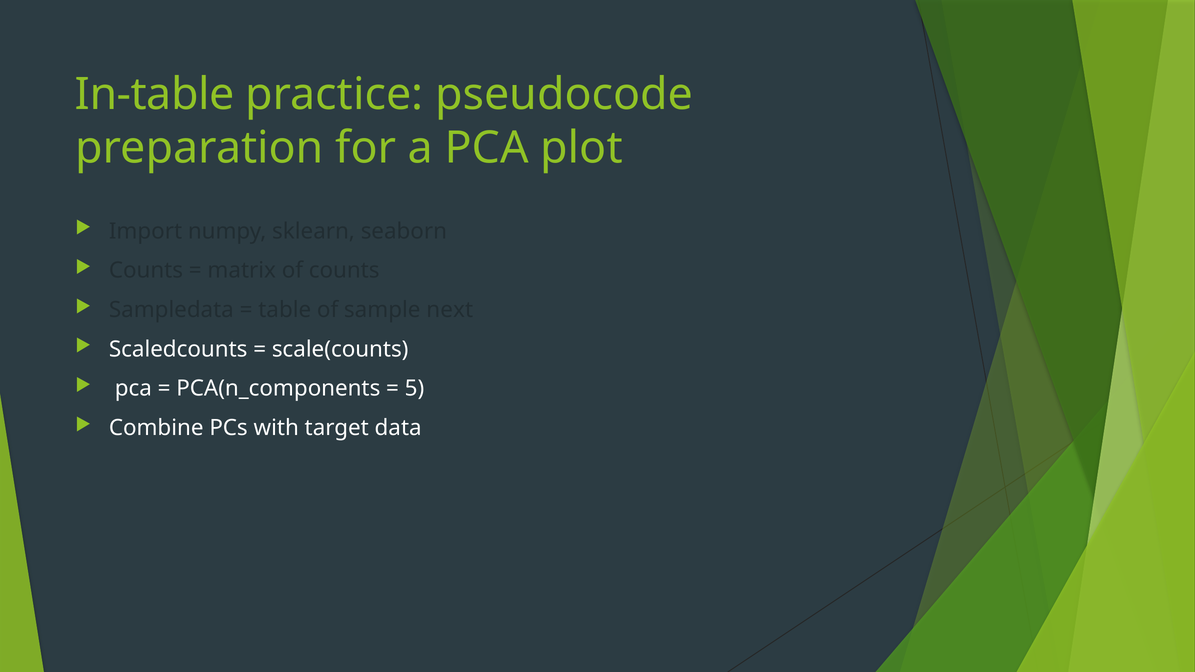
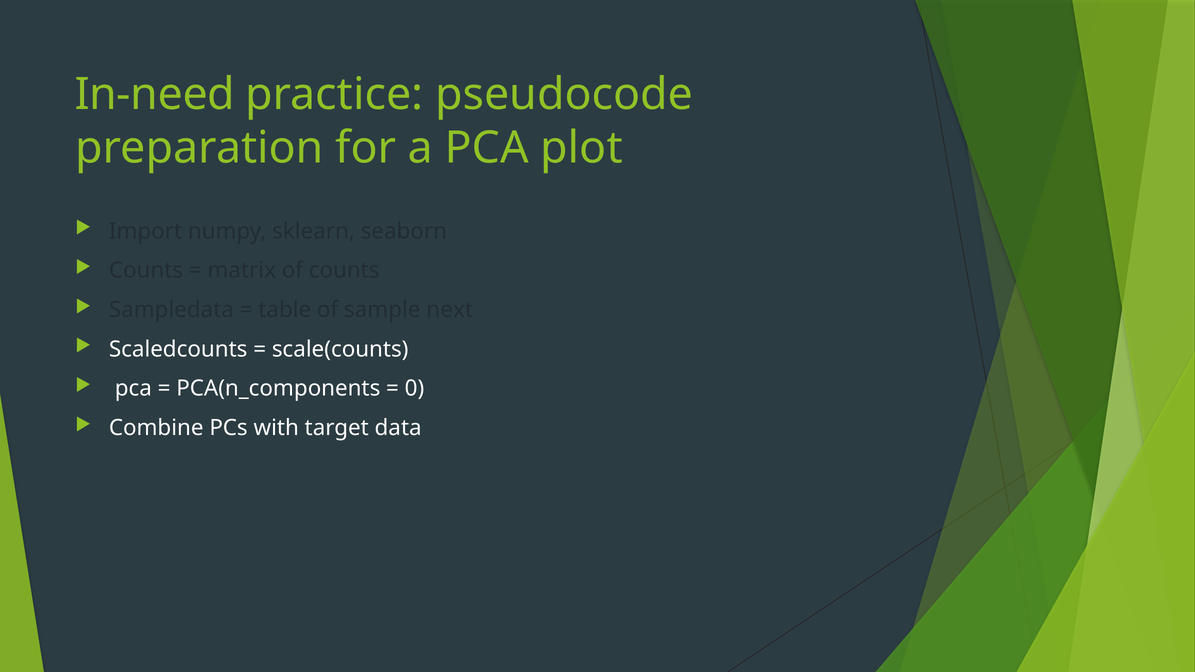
In-table: In-table -> In-need (155, 94)
5: 5 -> 0 (415, 389)
